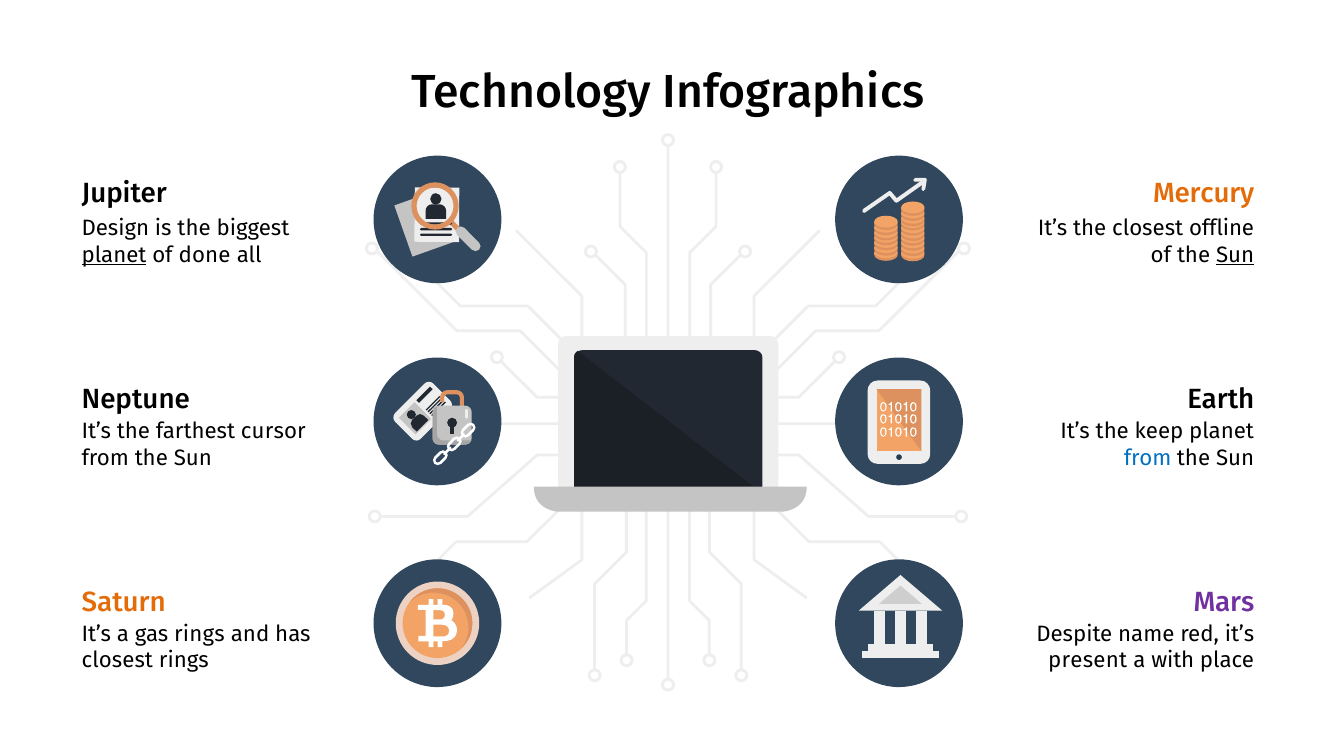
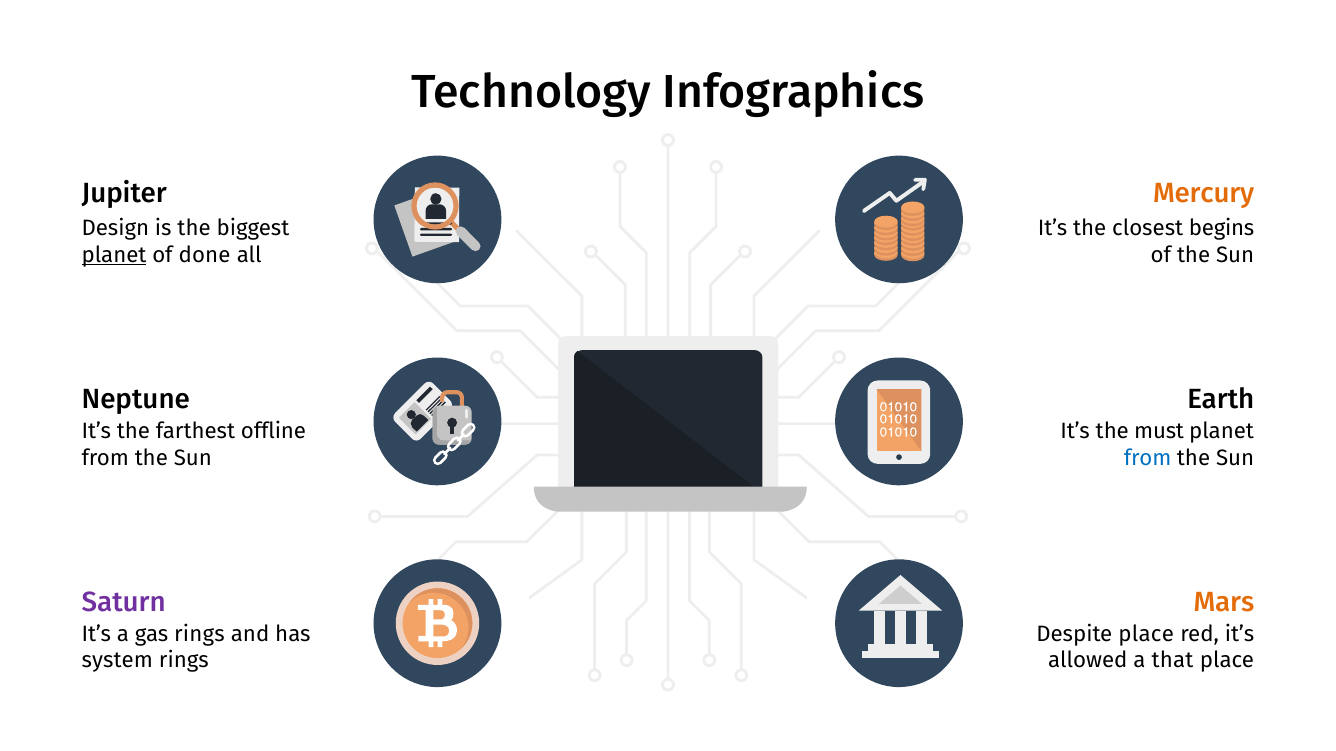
offline: offline -> begins (1222, 228)
Sun underline: present -> none (1235, 255)
cursor: cursor -> offline (273, 431)
keep: keep -> must (1159, 431)
Saturn colour: orange -> purple (124, 603)
Mars colour: purple -> orange (1224, 603)
Despite name: name -> place (1146, 634)
closest: closest -> system (117, 661)
present: present -> allowed (1088, 661)
with: with -> that (1173, 661)
